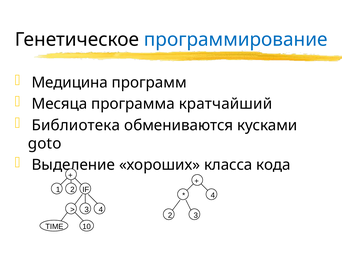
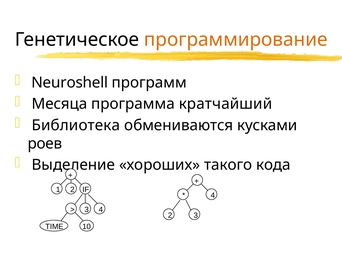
программирование colour: blue -> orange (236, 40)
Медицина: Медицина -> Neuroshell (70, 82)
goto: goto -> роев (45, 143)
класса: класса -> такого (228, 165)
